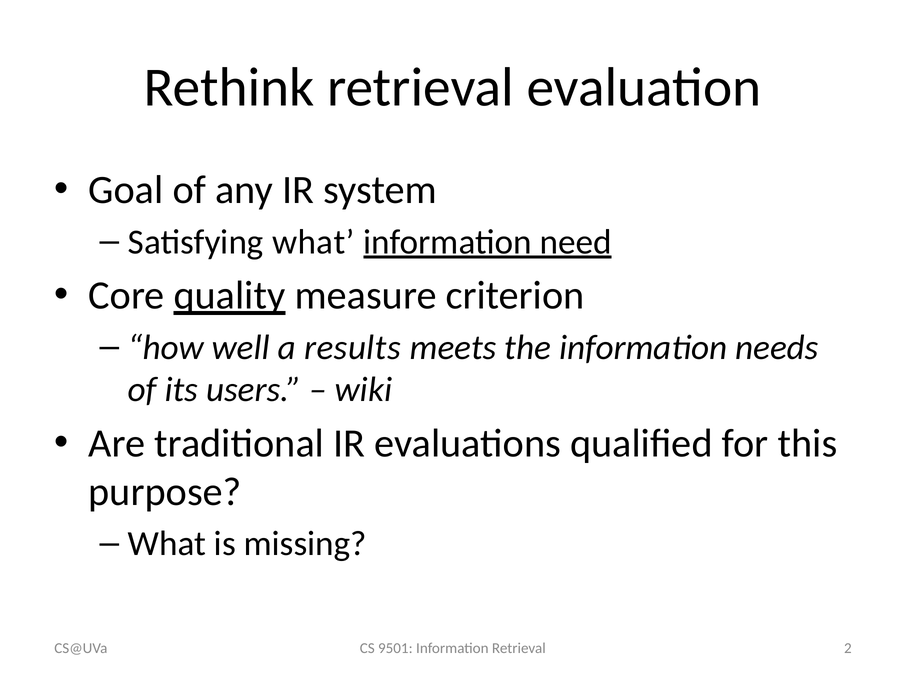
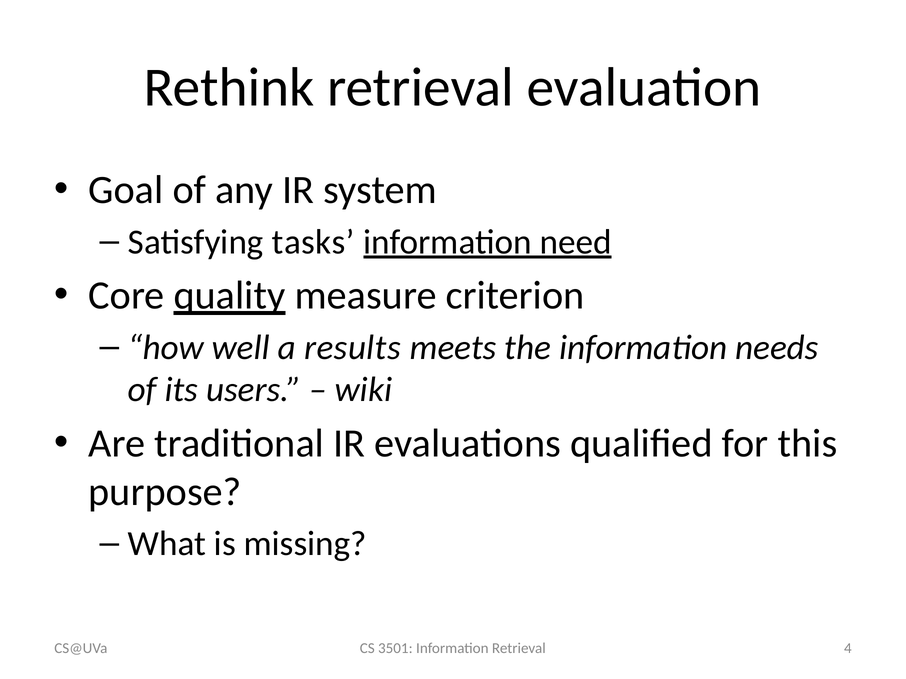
Satisfying what: what -> tasks (313, 242)
9501: 9501 -> 3501 (395, 649)
2: 2 -> 4 (848, 649)
